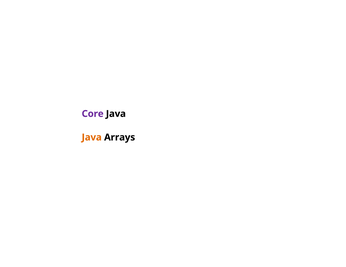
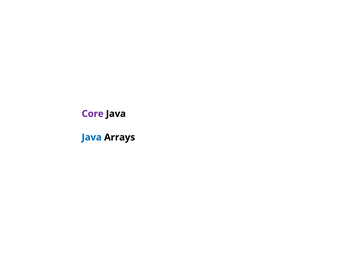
Java colour: orange -> blue (92, 137)
